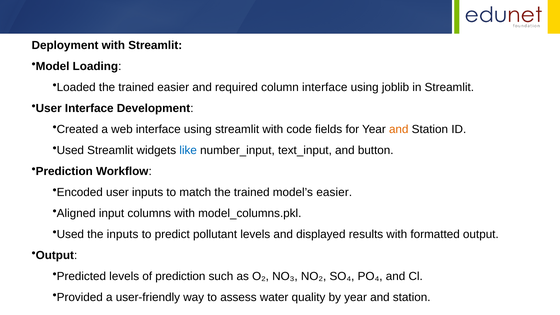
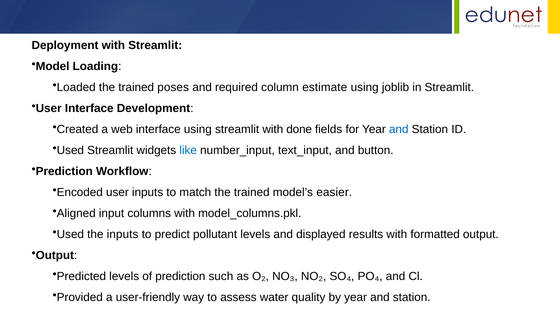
trained easier: easier -> poses (173, 87)
column interface: interface -> estimate (325, 87)
code: code -> done (299, 129)
and colour: orange -> blue (399, 129)
